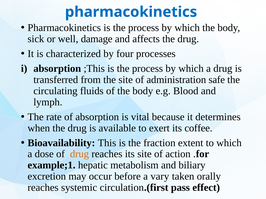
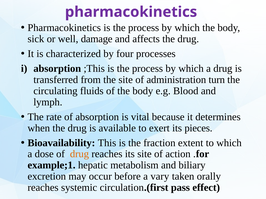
pharmacokinetics colour: blue -> purple (131, 12)
safe: safe -> turn (217, 80)
coffee: coffee -> pieces (198, 128)
